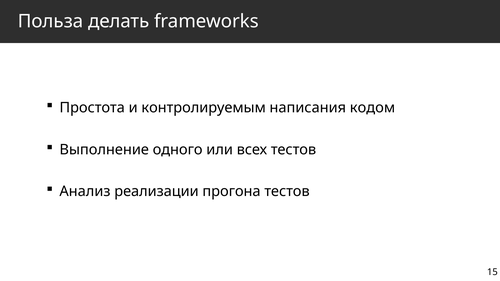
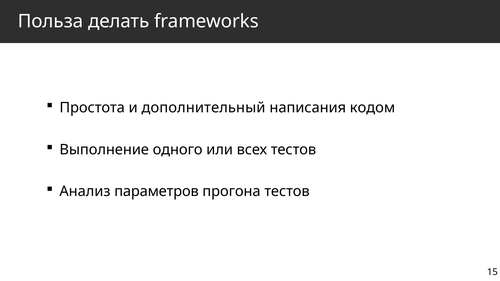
контролируемым: контролируемым -> дополнительный (204, 108)
реализации: реализации -> параметров (157, 192)
